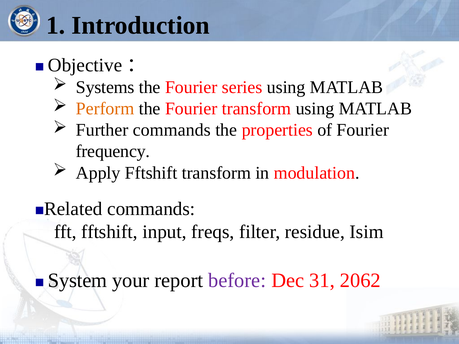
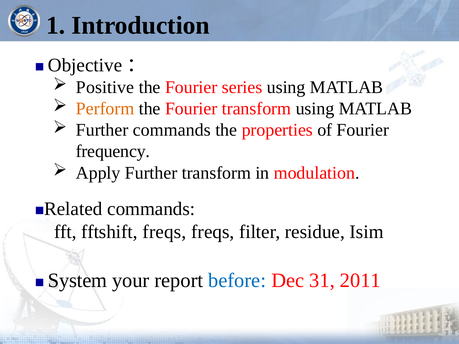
Systems: Systems -> Positive (105, 87)
Apply Fftshift: Fftshift -> Further (151, 173)
fftshift input: input -> freqs (164, 232)
before colour: purple -> blue (237, 281)
2062: 2062 -> 2011 (360, 281)
